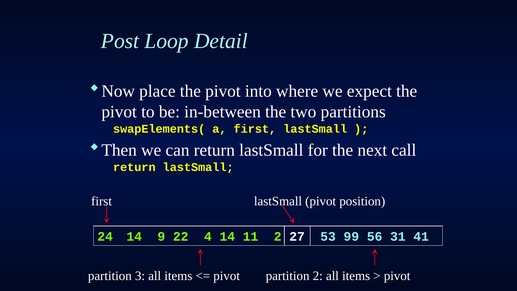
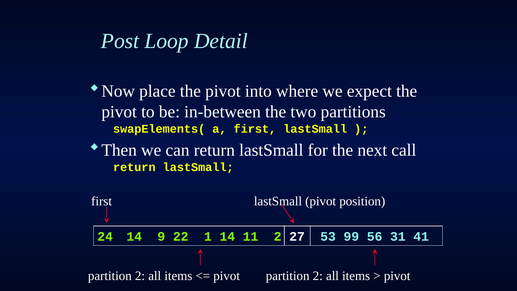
4: 4 -> 1 (208, 237)
3: 3 -> 2 (140, 276)
